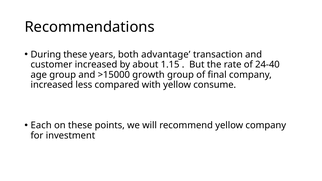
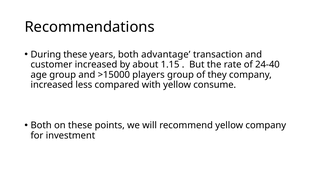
growth: growth -> players (148, 75)
final: final -> they (217, 75)
Each: Each -> Both (41, 125)
